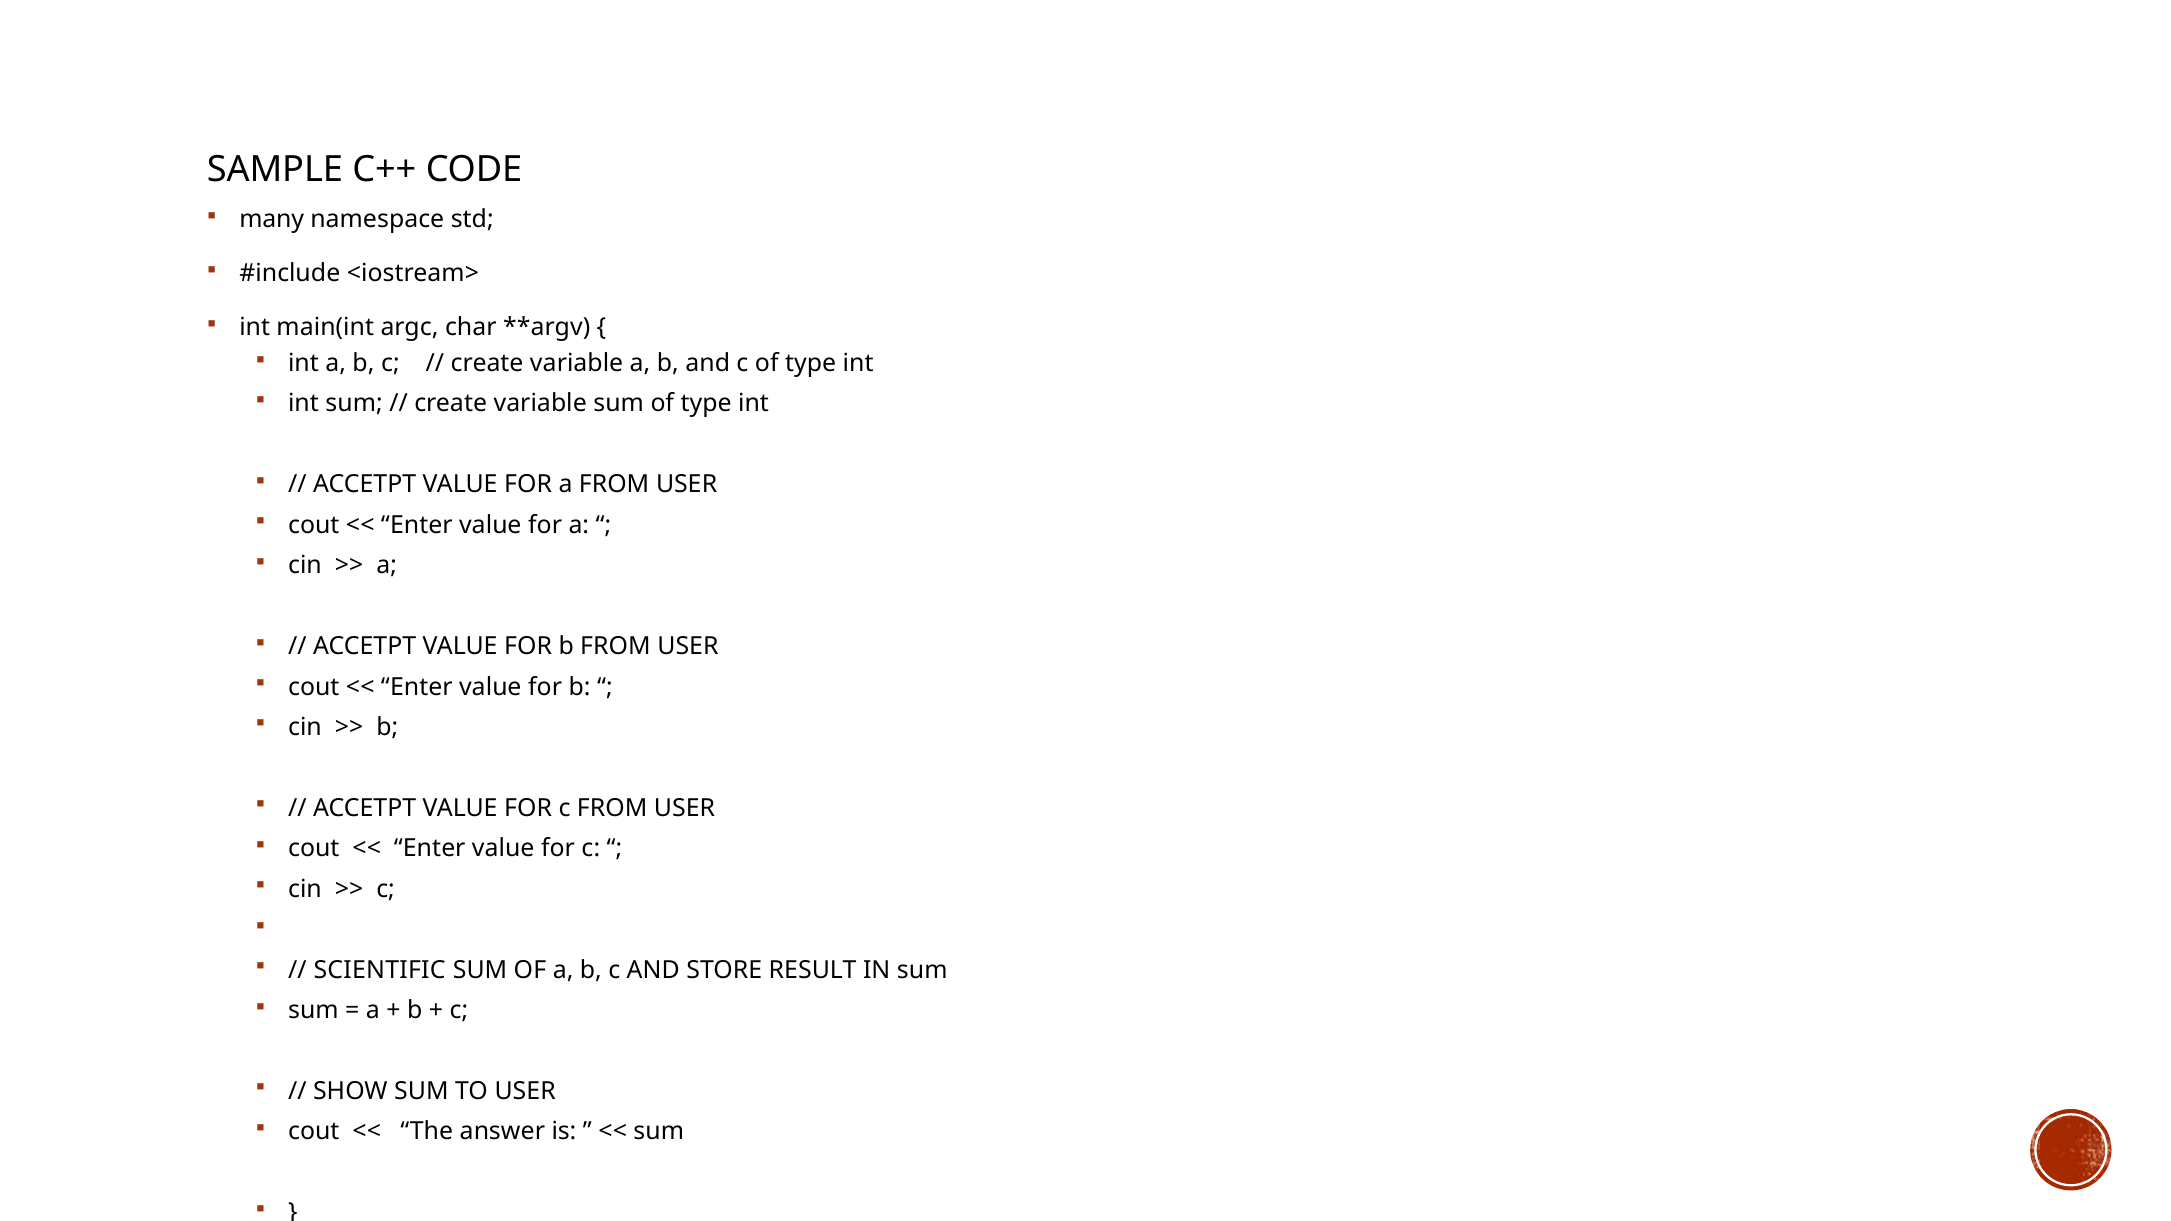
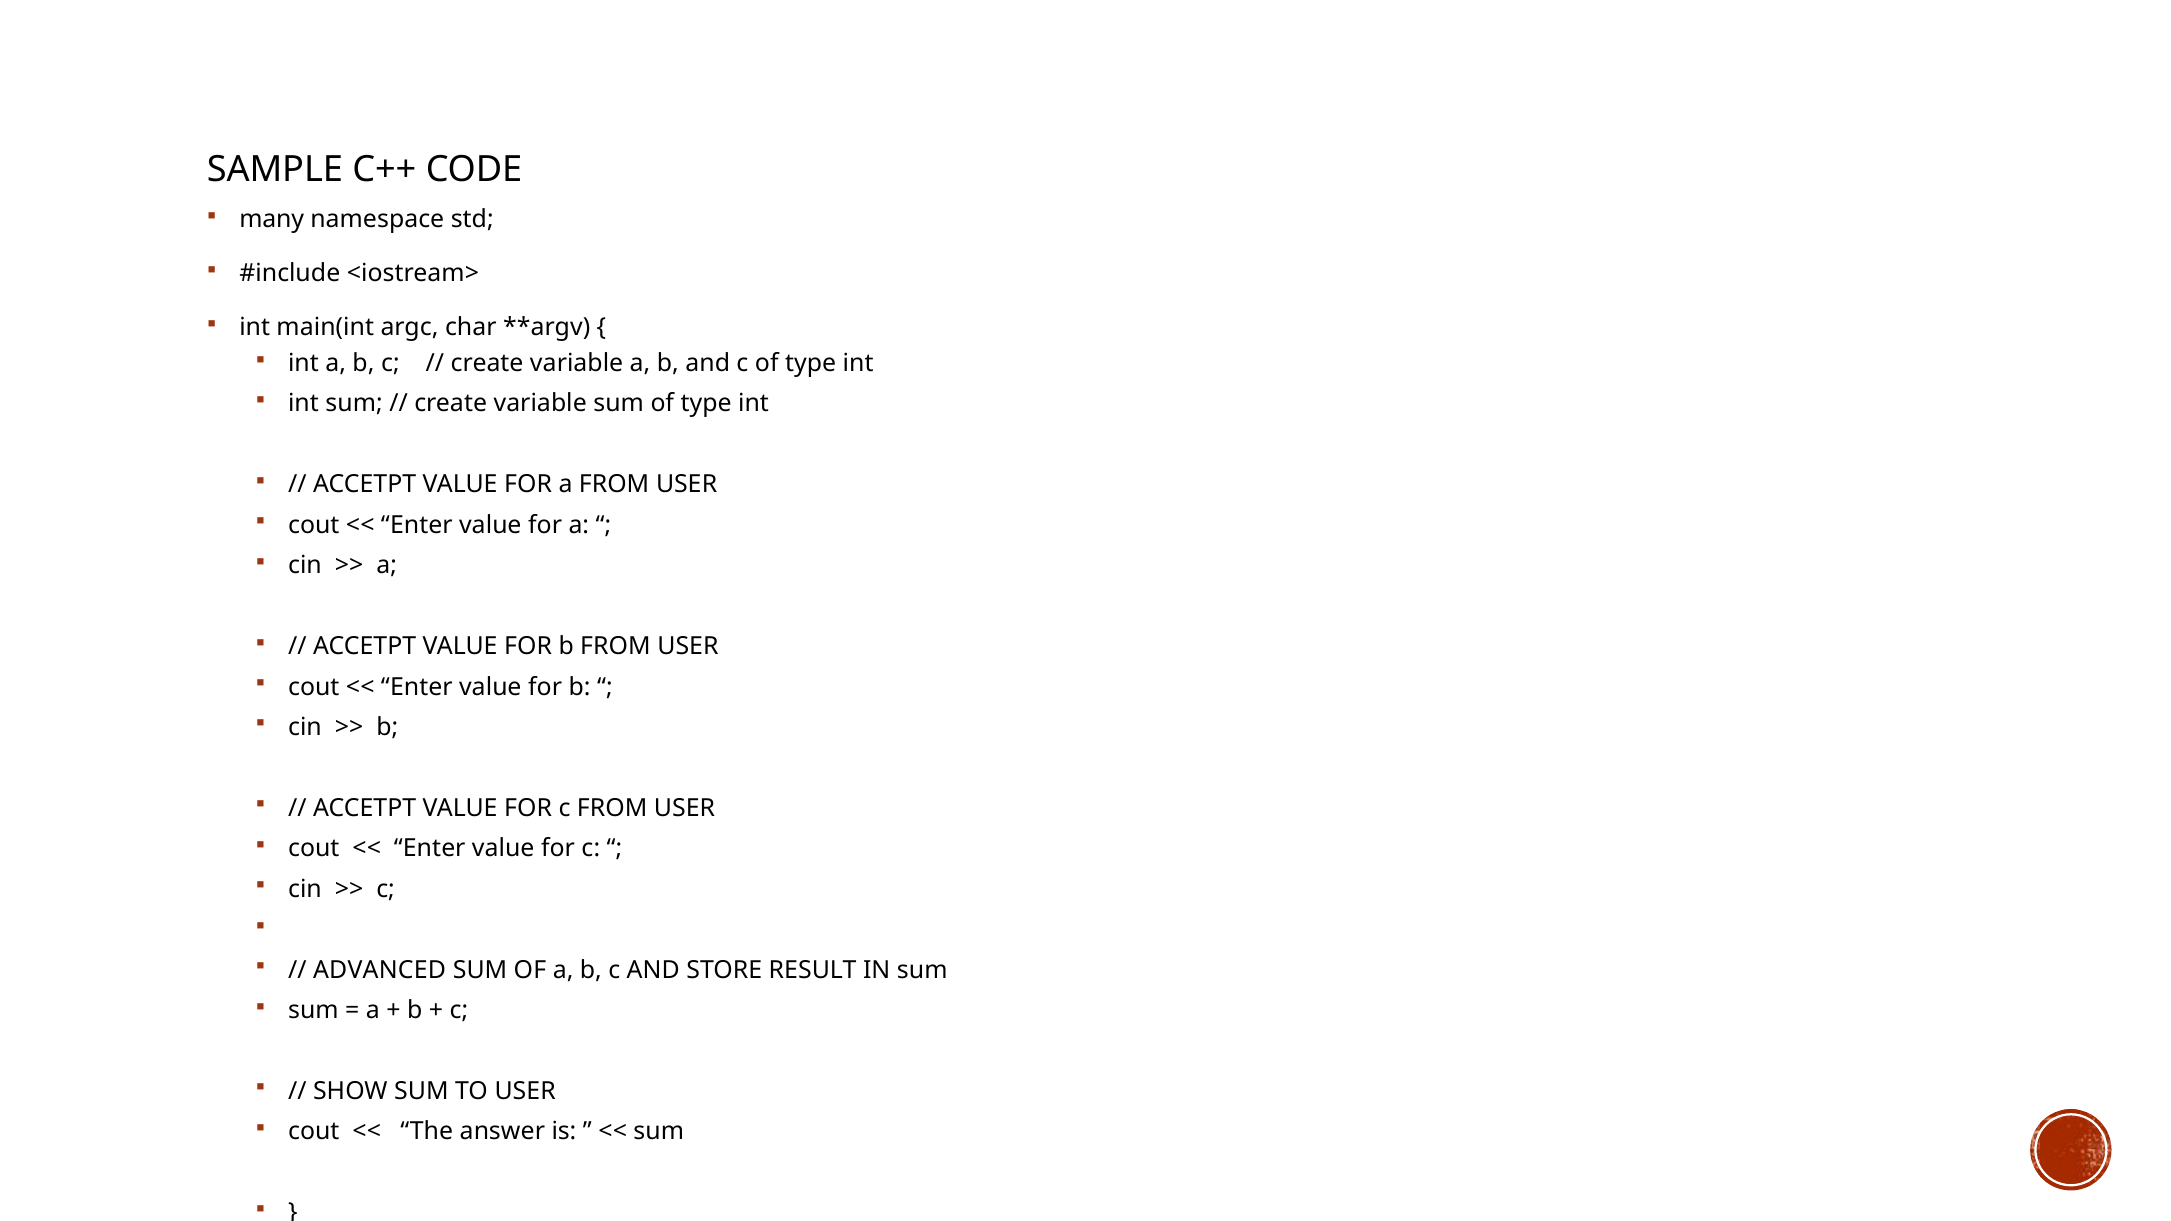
SCIENTIFIC: SCIENTIFIC -> ADVANCED (380, 970)
